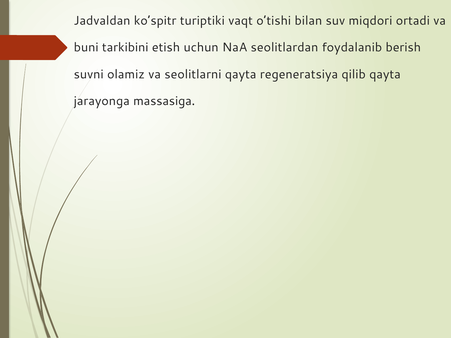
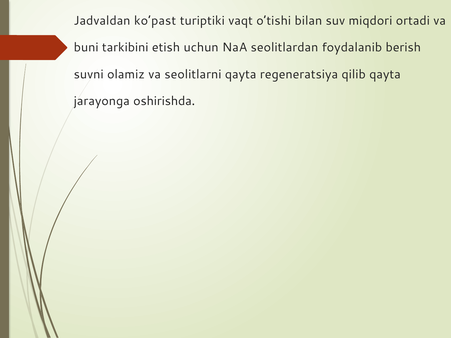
ko’spitr: ko’spitr -> ko’past (155, 21)
massasiga: massasiga -> oshirishda (162, 101)
